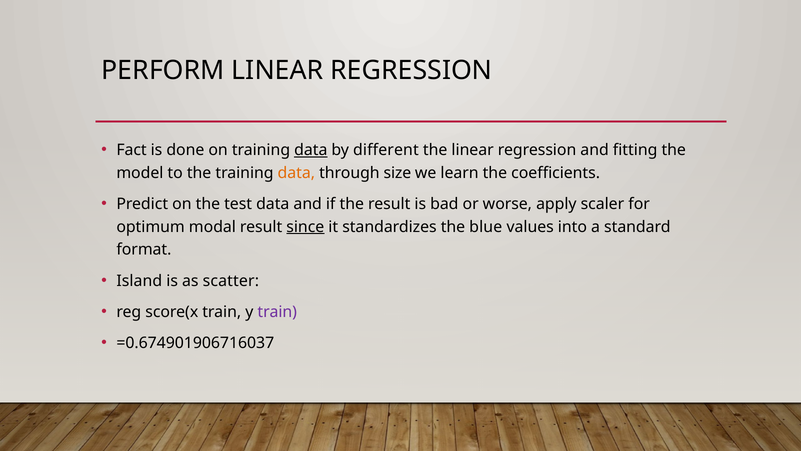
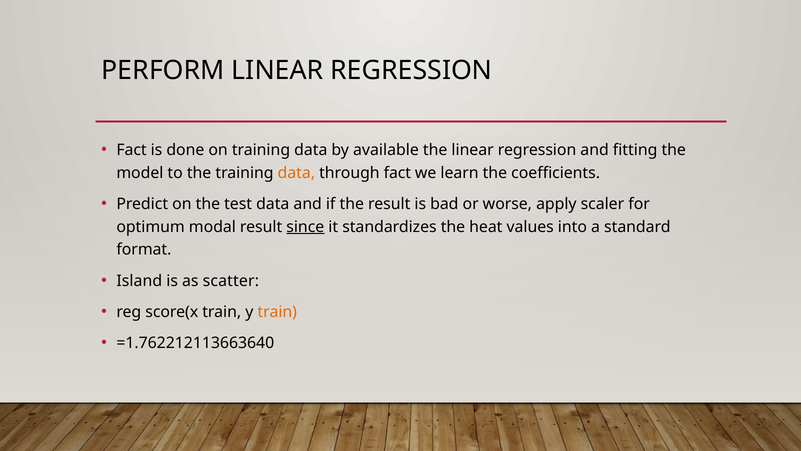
data underline: present -> none (311, 150)
different: different -> available (386, 150)
through size: size -> fact (397, 173)
blue: blue -> heat (486, 227)
train colour: purple -> orange (277, 312)
=0.674901906716037: =0.674901906716037 -> =1.762212113663640 (195, 343)
